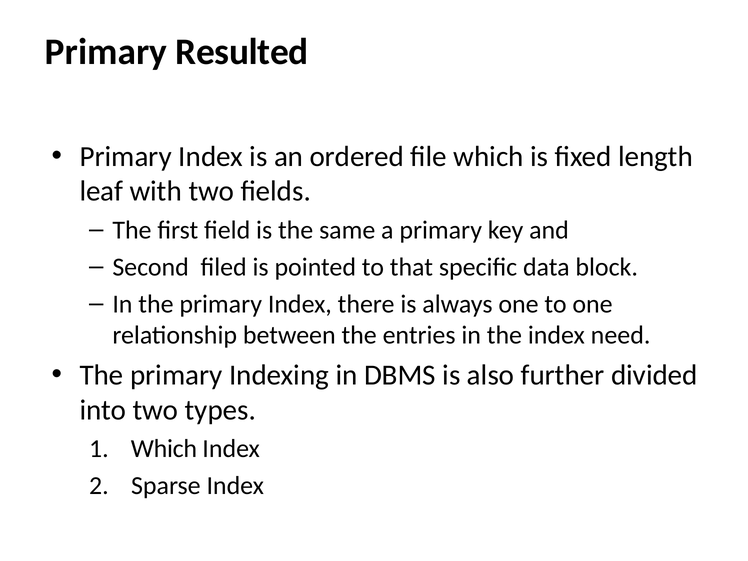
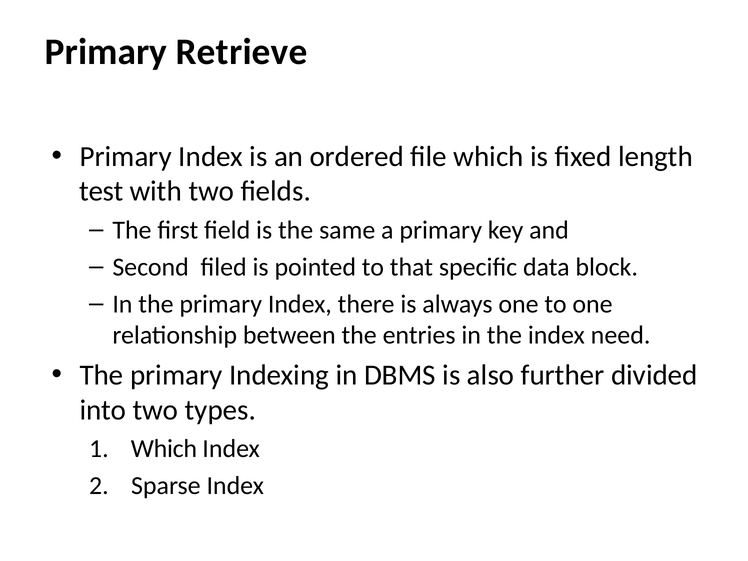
Resulted: Resulted -> Retrieve (242, 52)
leaf: leaf -> test (101, 191)
